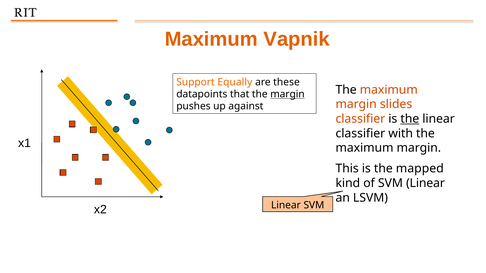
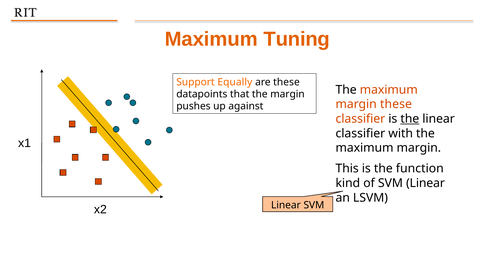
Vapnik: Vapnik -> Tuning (297, 39)
margin underline: present -> none (287, 94)
margin slides: slides -> these (396, 104)
mapped: mapped -> function (420, 169)
